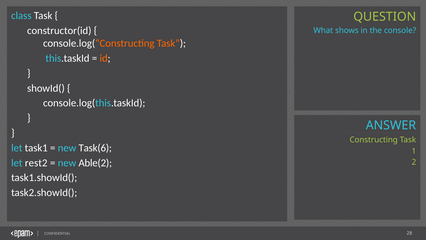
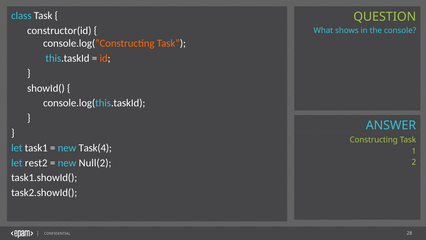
Task(6: Task(6 -> Task(4 (95, 148)
Able(2: Able(2 -> Null(2 (95, 163)
